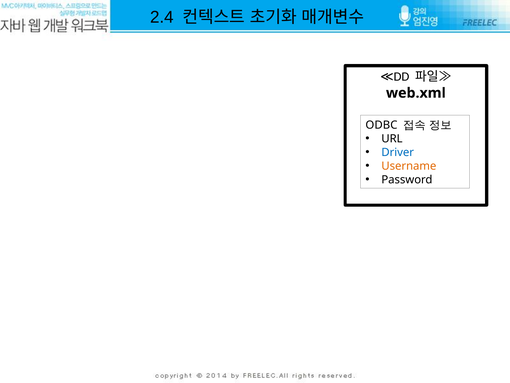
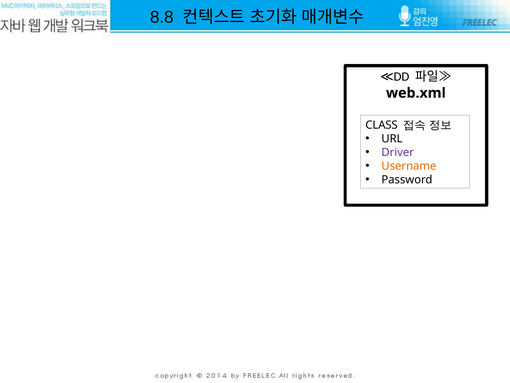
2.4: 2.4 -> 8.8 (162, 17)
ODBC: ODBC -> CLASS (382, 125)
Driver colour: blue -> purple (398, 152)
